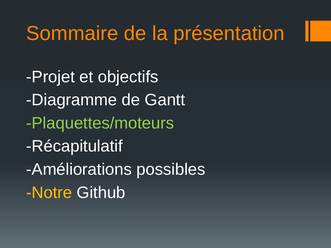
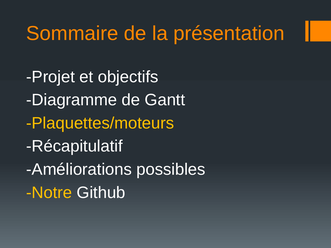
Plaquettes/moteurs colour: light green -> yellow (100, 123)
